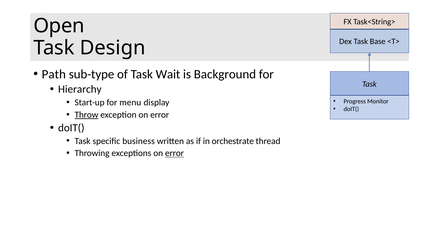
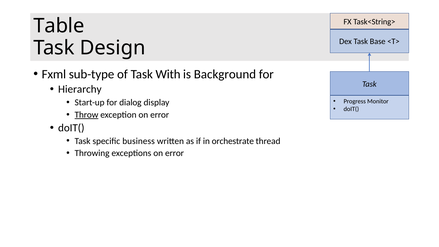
Open: Open -> Table (59, 26)
Path: Path -> Fxml (54, 74)
Wait: Wait -> With (168, 74)
menu: menu -> dialog (130, 102)
error underline: present -> none (175, 153)
